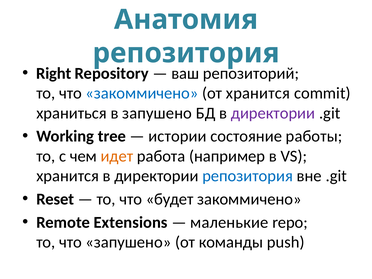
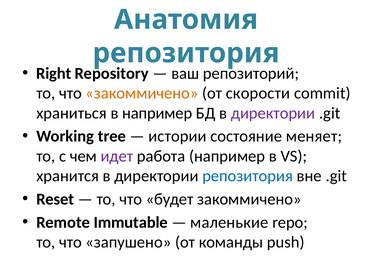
закоммичено colour: blue -> orange (142, 93)
от хранится: хранится -> скорости (258, 93)
в запушено: запушено -> например (157, 113)
работы: работы -> меняет (314, 136)
идет colour: orange -> purple (117, 156)
Extensions: Extensions -> Immutable (131, 222)
